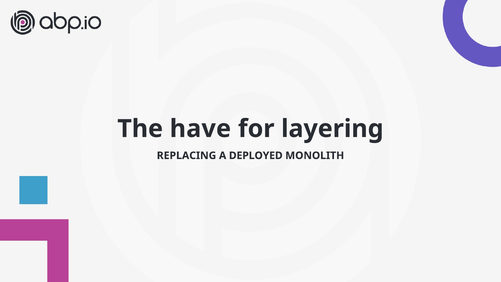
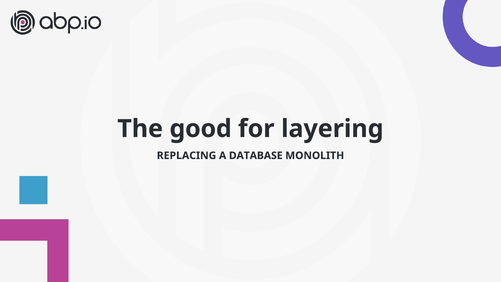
have: have -> good (201, 129)
DEPLOYED: DEPLOYED -> DATABASE (256, 155)
